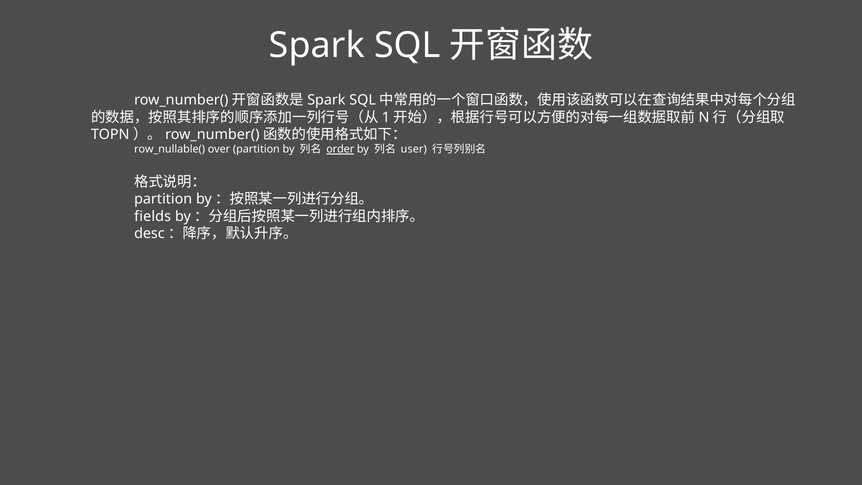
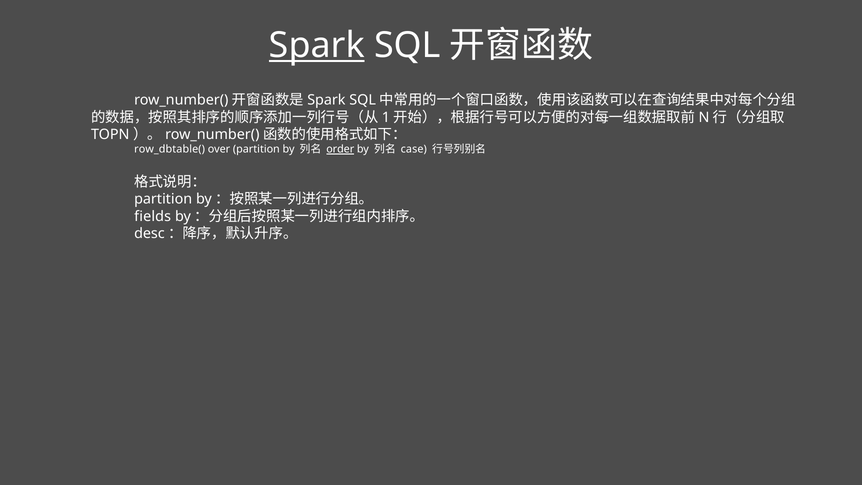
Spark underline: none -> present (317, 46)
row_nullable(: row_nullable( -> row_dbtable( (170, 149)
user: user -> case (414, 149)
